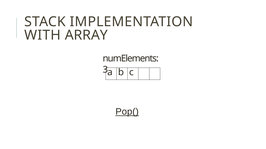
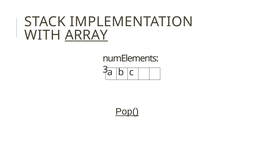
ARRAY underline: none -> present (86, 35)
